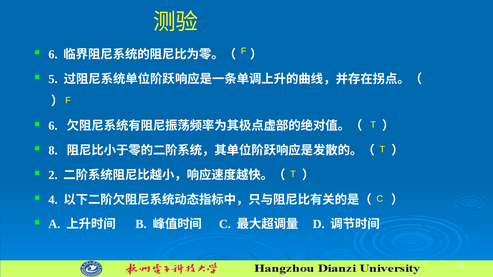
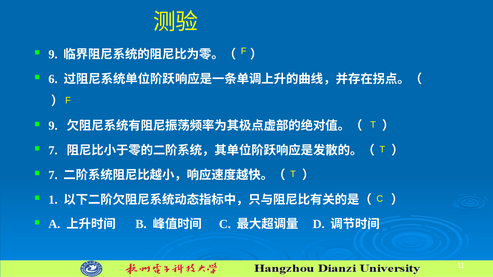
6: 6 -> 9 (53, 54)
5: 5 -> 6 (53, 79)
6: 6 -> 9 (53, 126)
8: 8 -> 7 (53, 151)
2: 2 -> 7 (53, 175)
4: 4 -> 1 (53, 200)
